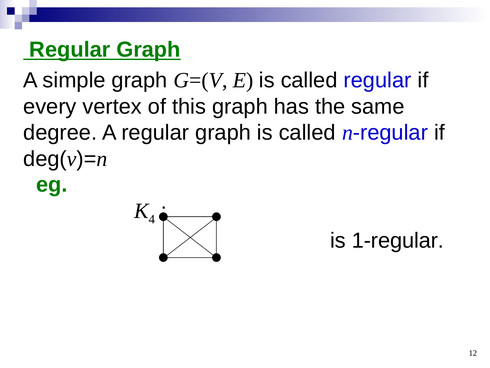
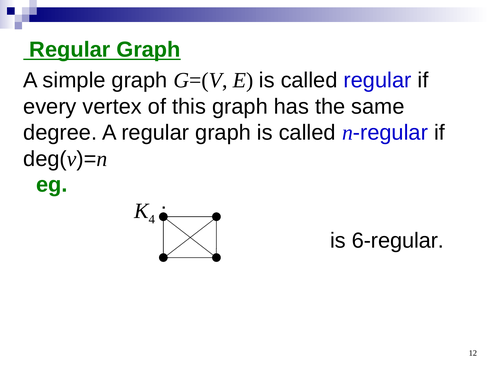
1-regular: 1-regular -> 6-regular (398, 240)
